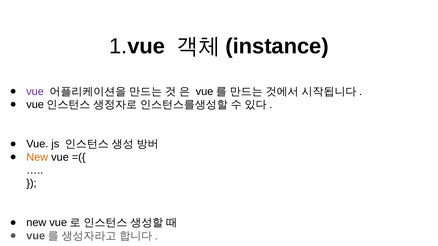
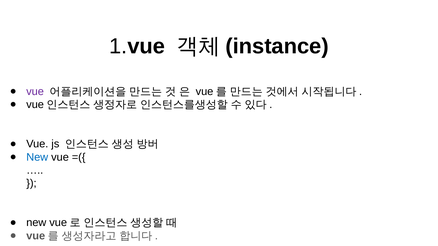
New colour: orange -> blue (37, 157)
